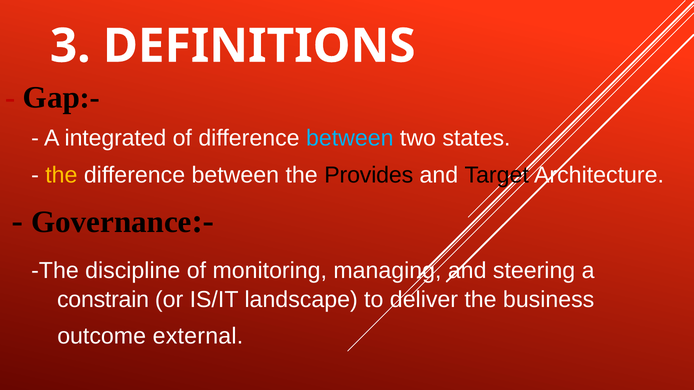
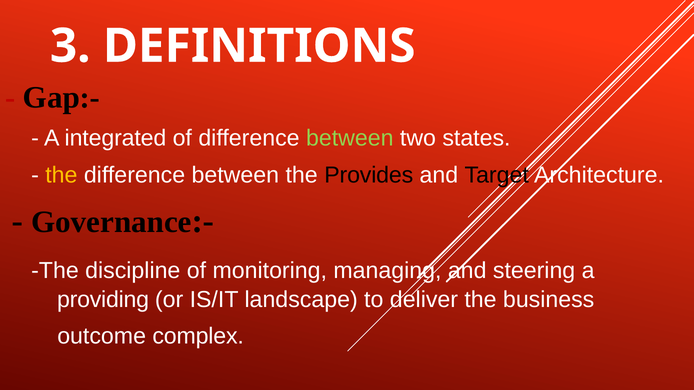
between colour: light blue -> light green (350, 138)
constrain: constrain -> providing (103, 300)
external: external -> complex (198, 336)
